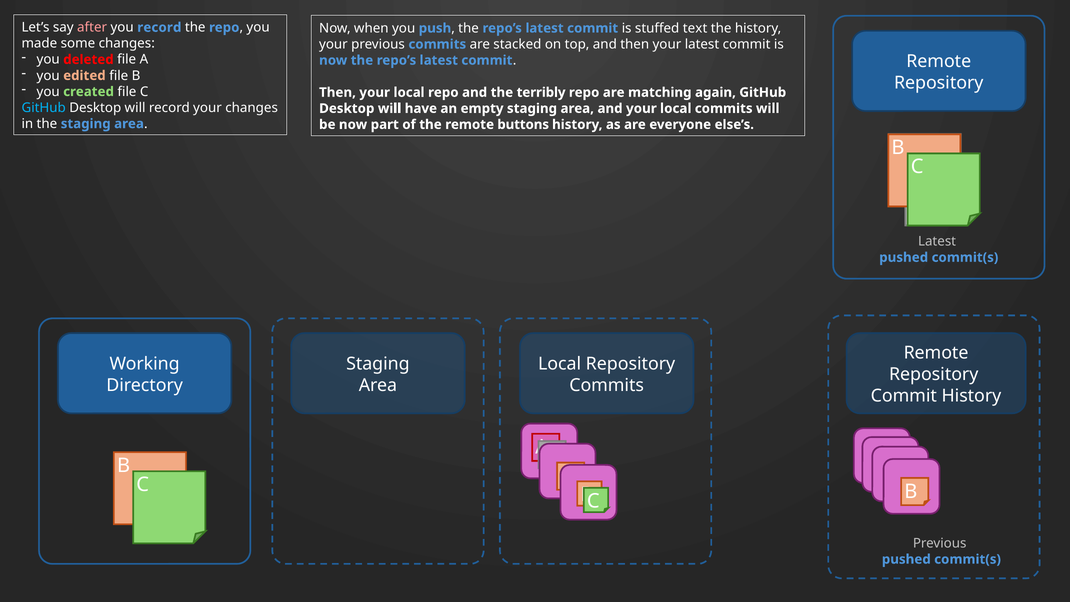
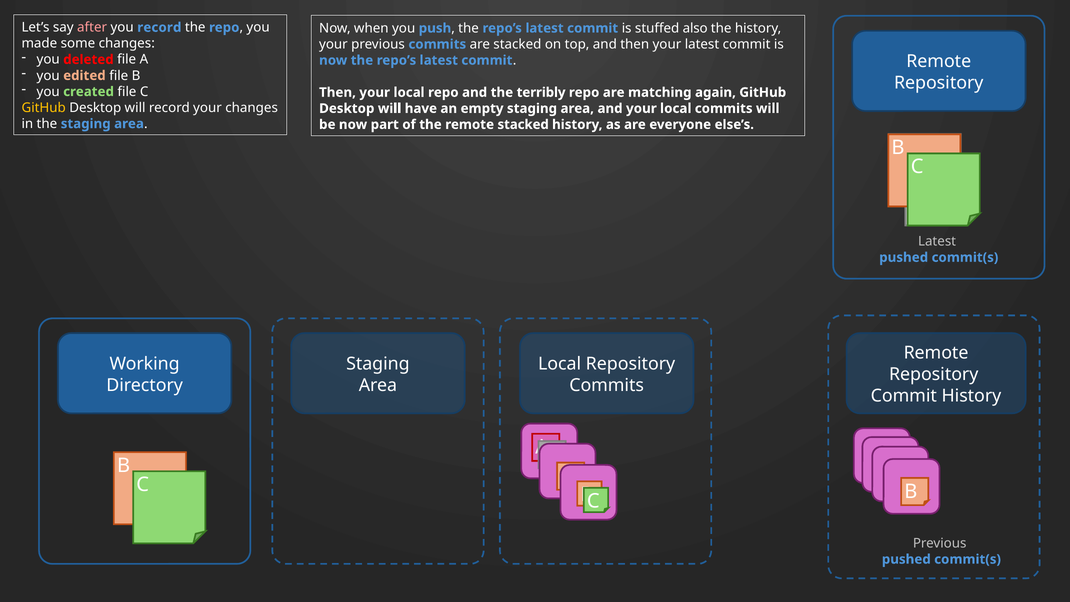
text: text -> also (695, 28)
GitHub colour: light blue -> yellow (44, 108)
remote buttons: buttons -> stacked (523, 124)
